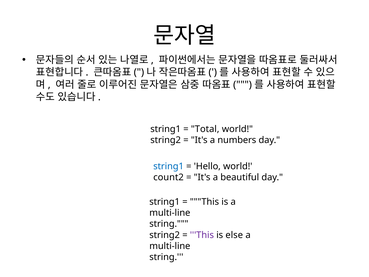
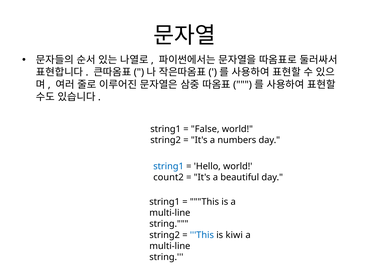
Total: Total -> False (205, 129)
This colour: purple -> blue (202, 235)
else: else -> kiwi (234, 235)
